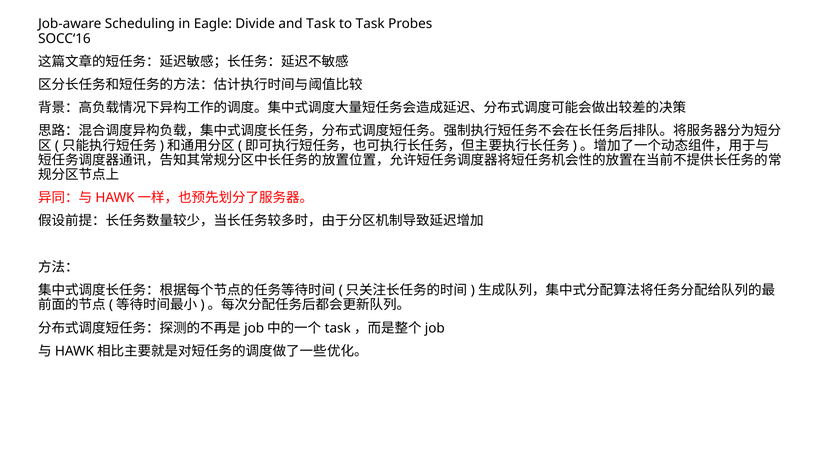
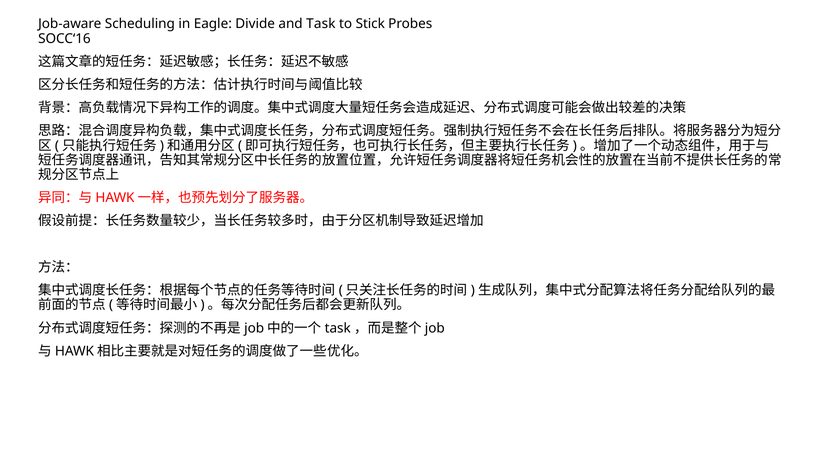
to Task: Task -> Stick (370, 24)
